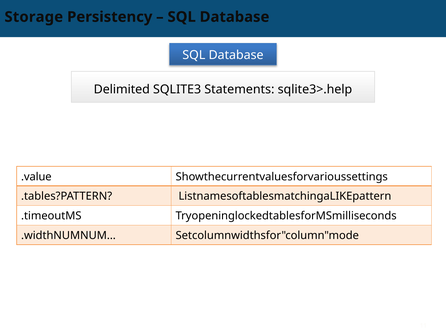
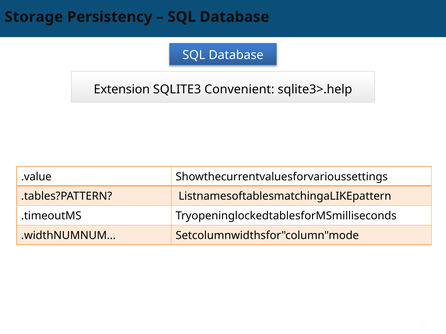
Delimited: Delimited -> Extension (122, 90)
Statements: Statements -> Convenient (239, 90)
